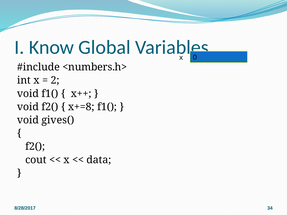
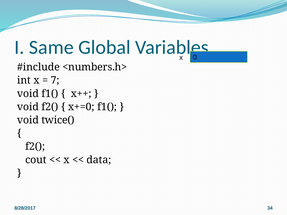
Know: Know -> Same (51, 47)
2: 2 -> 7 (55, 80)
x+=8: x+=8 -> x+=0 (81, 107)
gives(: gives( -> twice( (58, 120)
